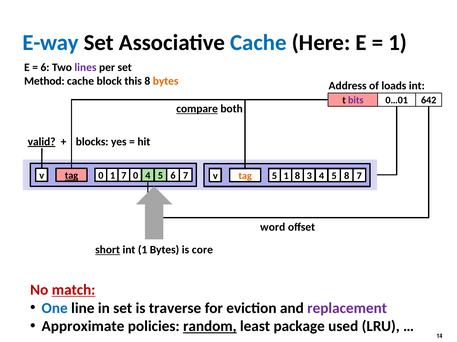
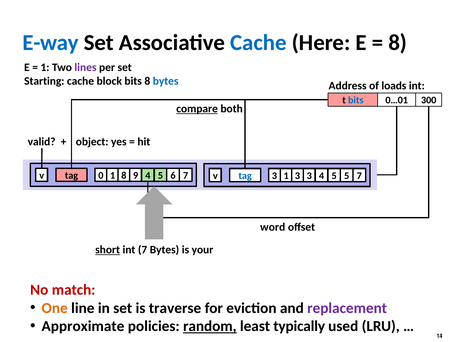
1: 1 -> 8 (398, 43)
6: 6 -> 1 (45, 68)
Method: Method -> Starting (44, 81)
block this: this -> bits (133, 81)
bytes colour: orange -> blue (166, 81)
bits colour: purple -> blue (356, 101)
642: 642 -> 300 (429, 101)
valid underline: present -> none (42, 142)
blocks: blocks -> object (92, 142)
tag underline: present -> none (71, 176)
1 7: 7 -> 8 (124, 176)
v 0: 0 -> 9 (136, 176)
4 5: 5 -> 3 (274, 176)
1 8: 8 -> 3 (297, 176)
tag colour: orange -> blue (245, 176)
3 8: 8 -> 5 (347, 176)
int 1: 1 -> 7 (143, 250)
core: core -> your (202, 250)
match underline: present -> none (74, 290)
One colour: blue -> orange (55, 309)
package: package -> typically (299, 327)
